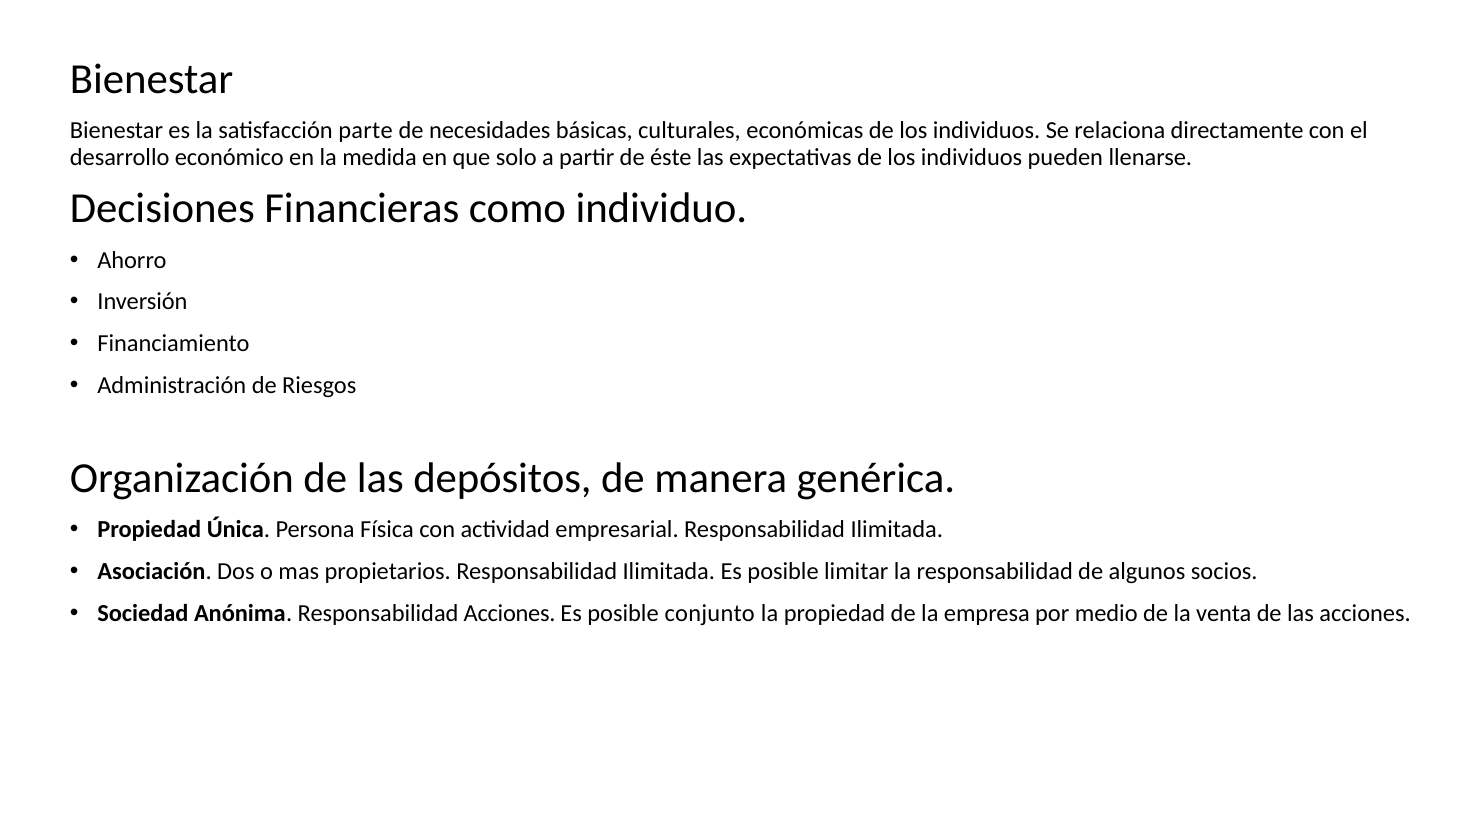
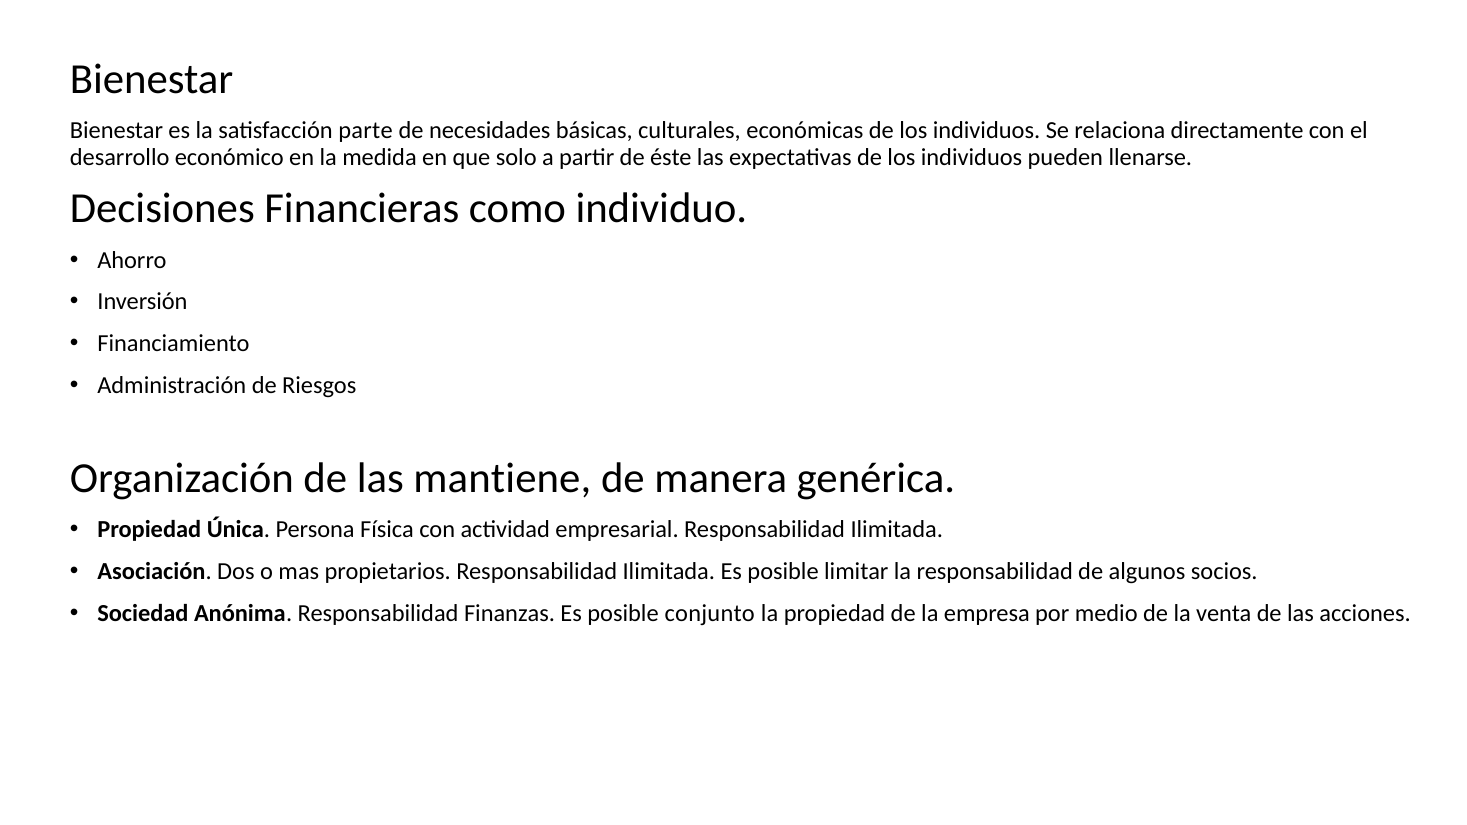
depósitos: depósitos -> mantiene (502, 478)
Responsabilidad Acciones: Acciones -> Finanzas (510, 613)
